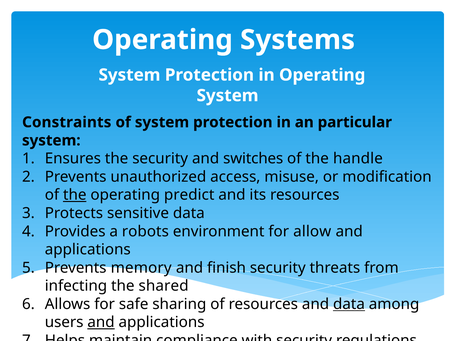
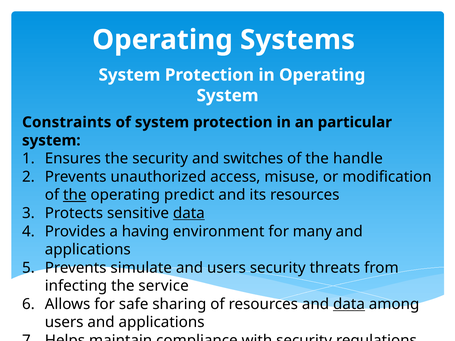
data underline: none -> present (189, 213)
robots: robots -> having (145, 232)
allow: allow -> many (312, 232)
memory: memory -> simulate (141, 268)
and finish: finish -> users (226, 268)
shared: shared -> service (164, 286)
and underline: present -> none (101, 323)
